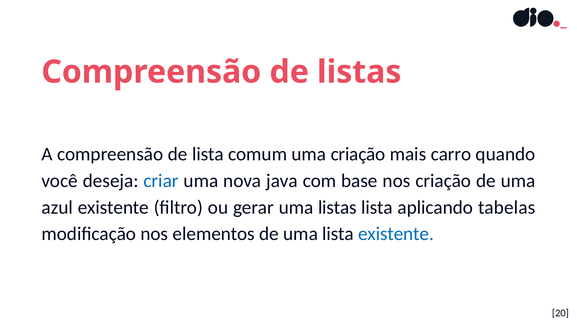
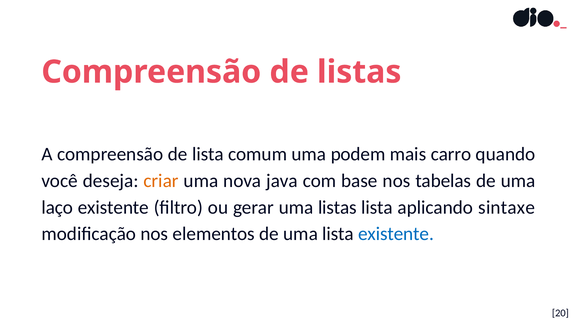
uma criação: criação -> podem (358, 154)
criar colour: blue -> orange (161, 181)
nos criação: criação -> tabelas (443, 181)
azul: azul -> laço (57, 207)
tabelas: tabelas -> sintaxe (507, 207)
